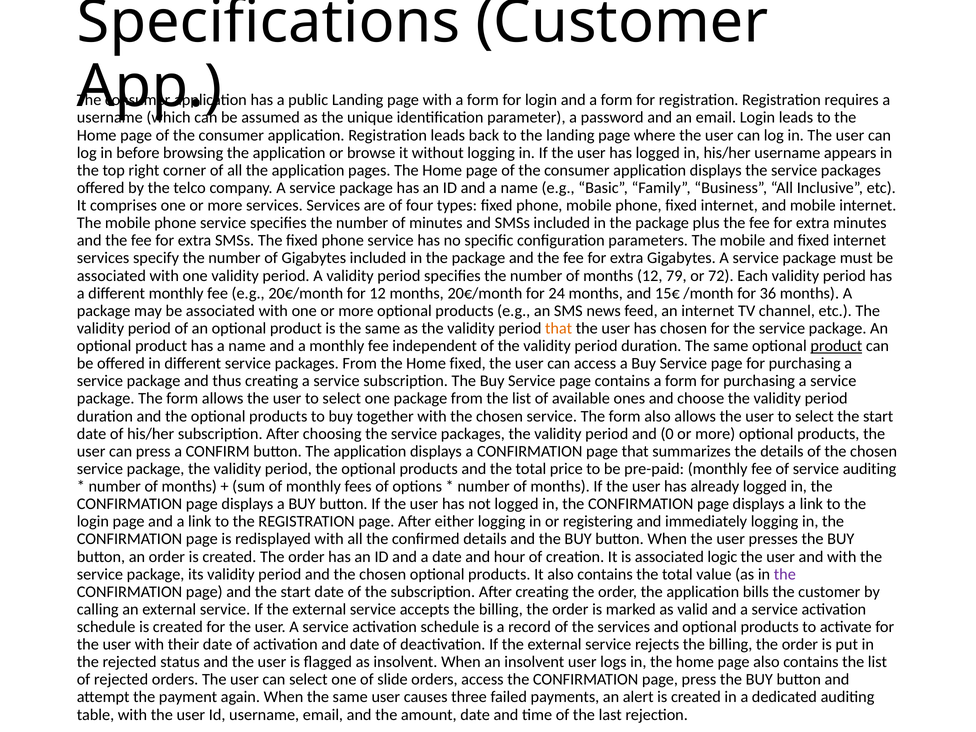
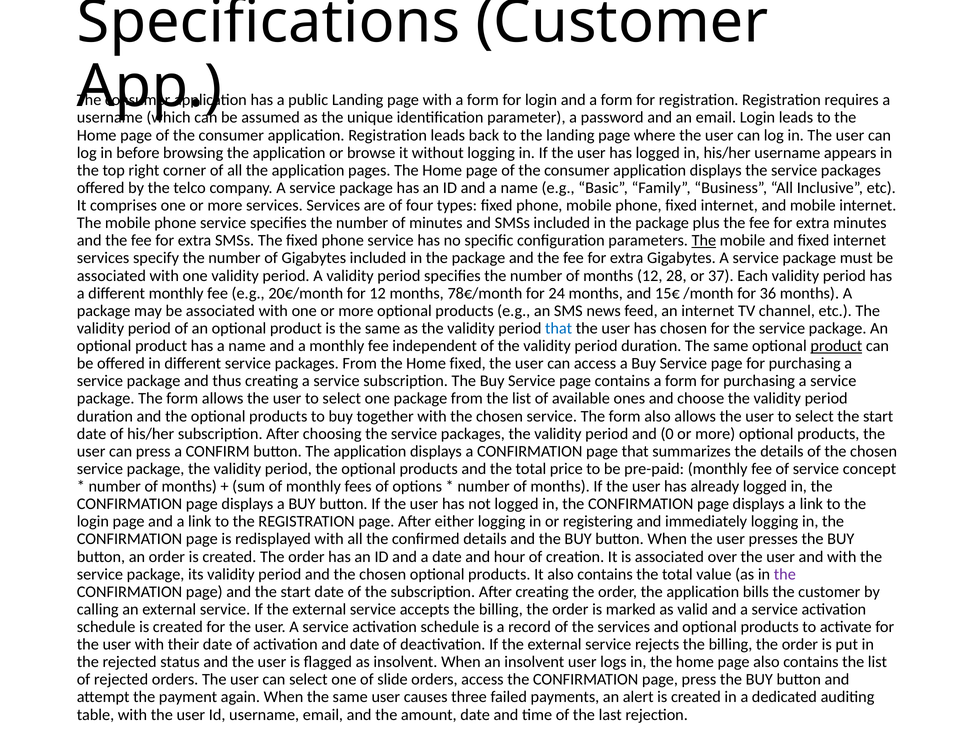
The underline: none -> present (704, 241)
79: 79 -> 28 (676, 276)
72: 72 -> 37 (721, 276)
months 20€/month: 20€/month -> 78€/month (485, 293)
that colour: orange -> blue (559, 328)
service auditing: auditing -> concept (870, 469)
logic: logic -> over (722, 557)
